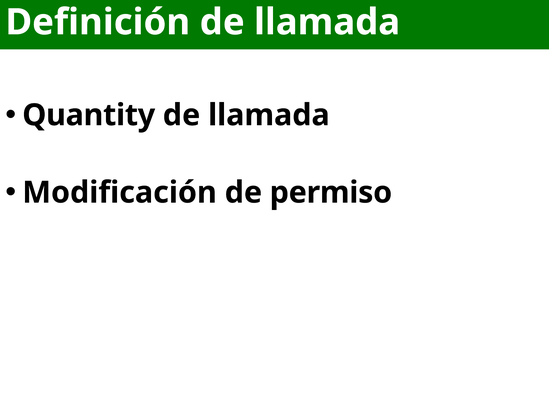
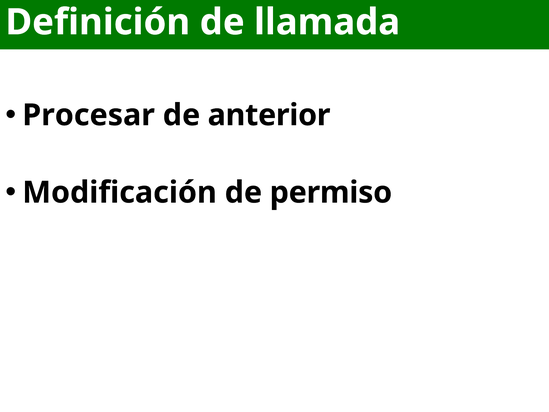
Quantity: Quantity -> Procesar (89, 115)
llamada: llamada -> anterior (269, 115)
